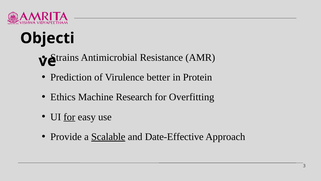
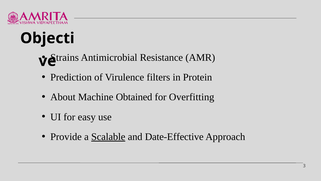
better: better -> filters (158, 77)
Ethics: Ethics -> About (63, 97)
Research: Research -> Obtained (134, 97)
for underline: present -> none (69, 117)
